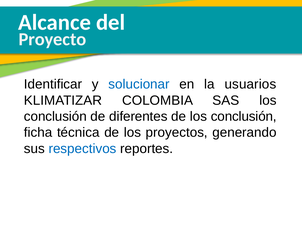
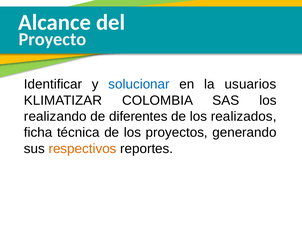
conclusión: conclusión -> realizando (55, 117)
de los conclusión: conclusión -> realizados (244, 117)
respectivos colour: blue -> orange (83, 149)
